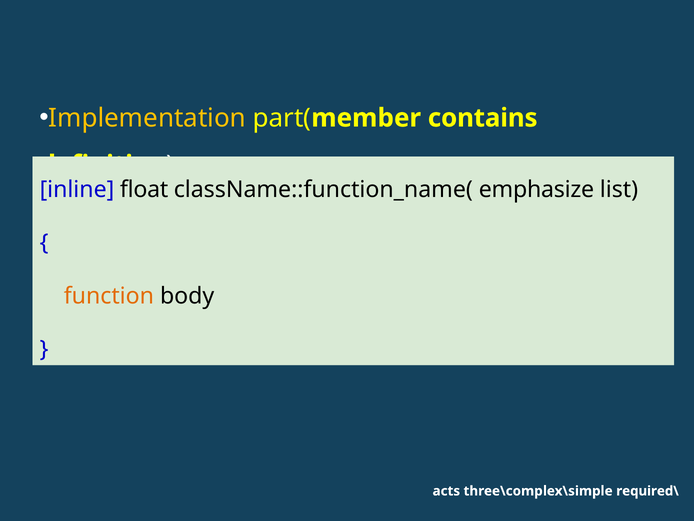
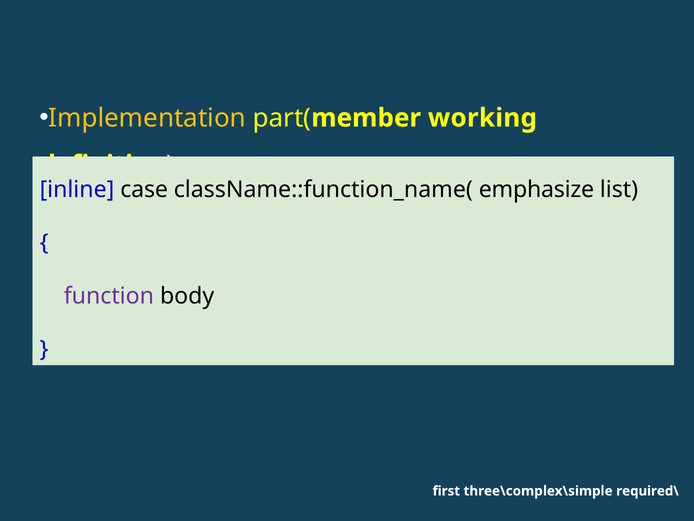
contains: contains -> working (482, 118)
float: float -> case (144, 189)
function colour: orange -> purple (109, 296)
acts: acts -> first (446, 491)
